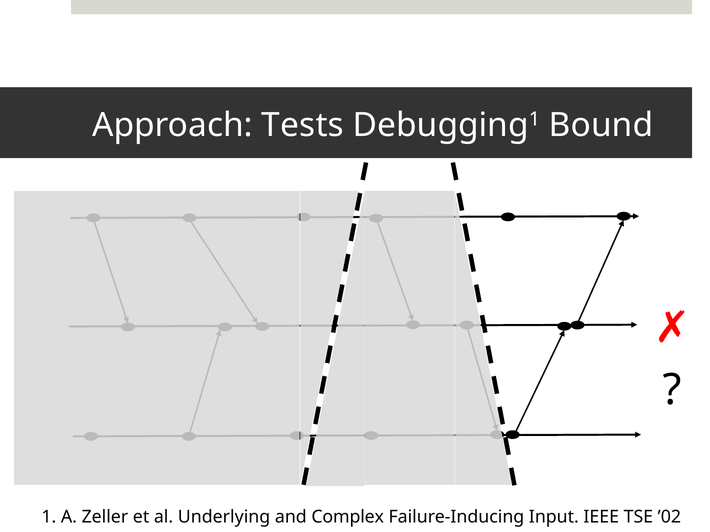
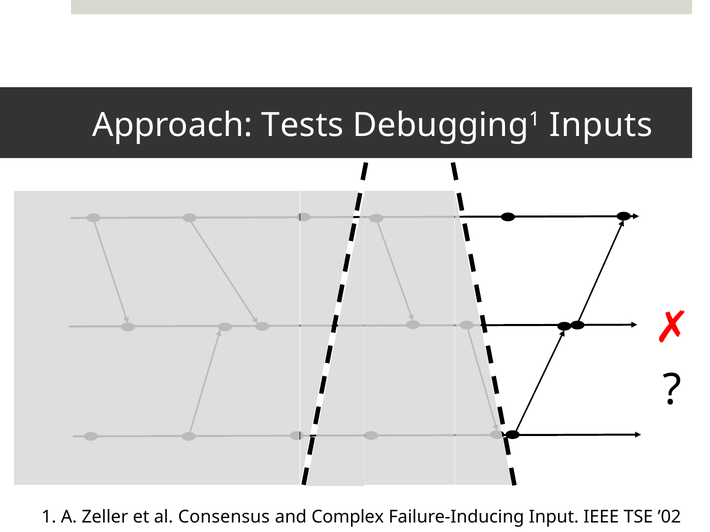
Bound: Bound -> Inputs (601, 125)
Underlying: Underlying -> Consensus (224, 518)
